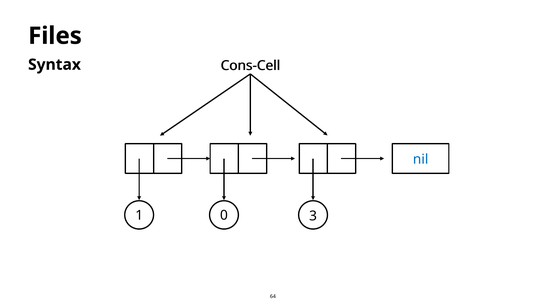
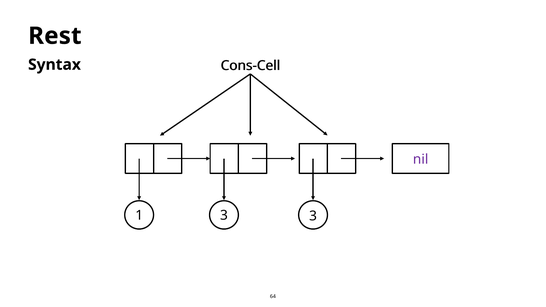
Files: Files -> Rest (55, 36)
nil colour: blue -> purple (421, 159)
1 0: 0 -> 3 (224, 216)
